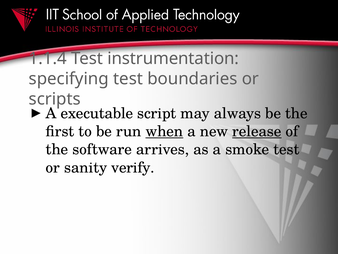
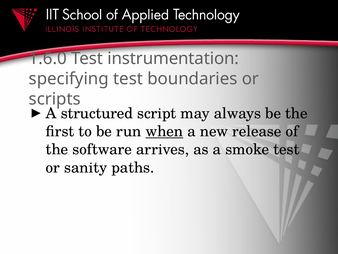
1.1.4: 1.1.4 -> 1.6.0 (48, 58)
executable: executable -> structured (97, 113)
release underline: present -> none (257, 131)
verify: verify -> paths (133, 167)
